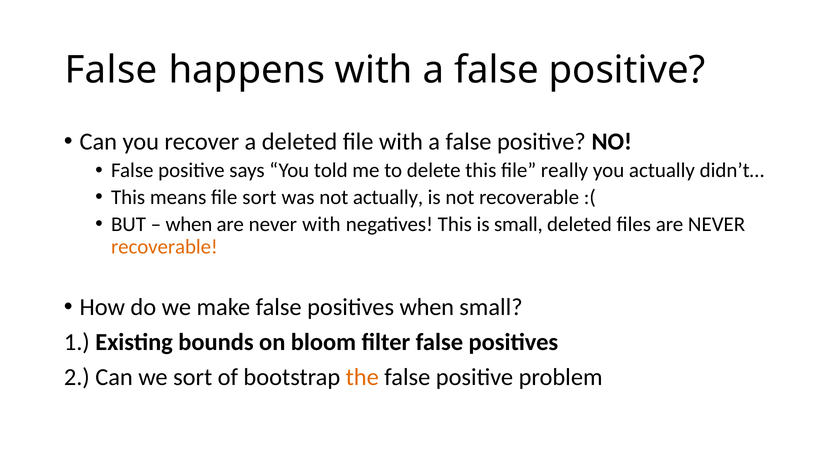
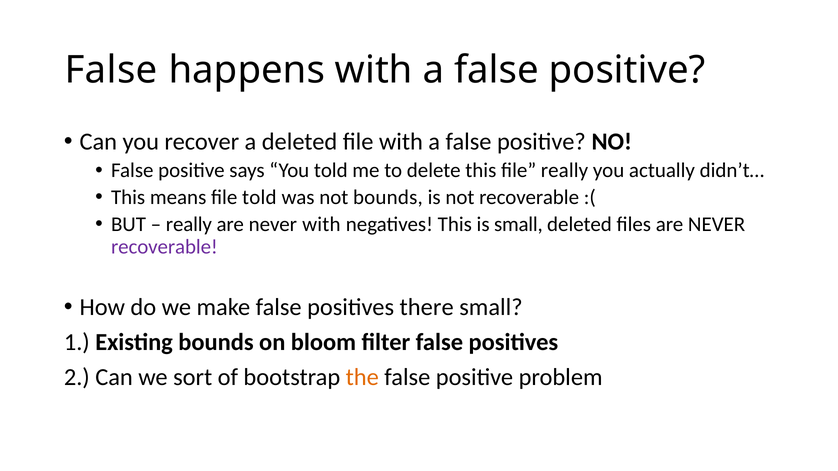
file sort: sort -> told (259, 198)
not actually: actually -> bounds (388, 198)
when: when -> really (189, 225)
recoverable colour: orange -> purple (164, 247)
positives when: when -> there (427, 307)
